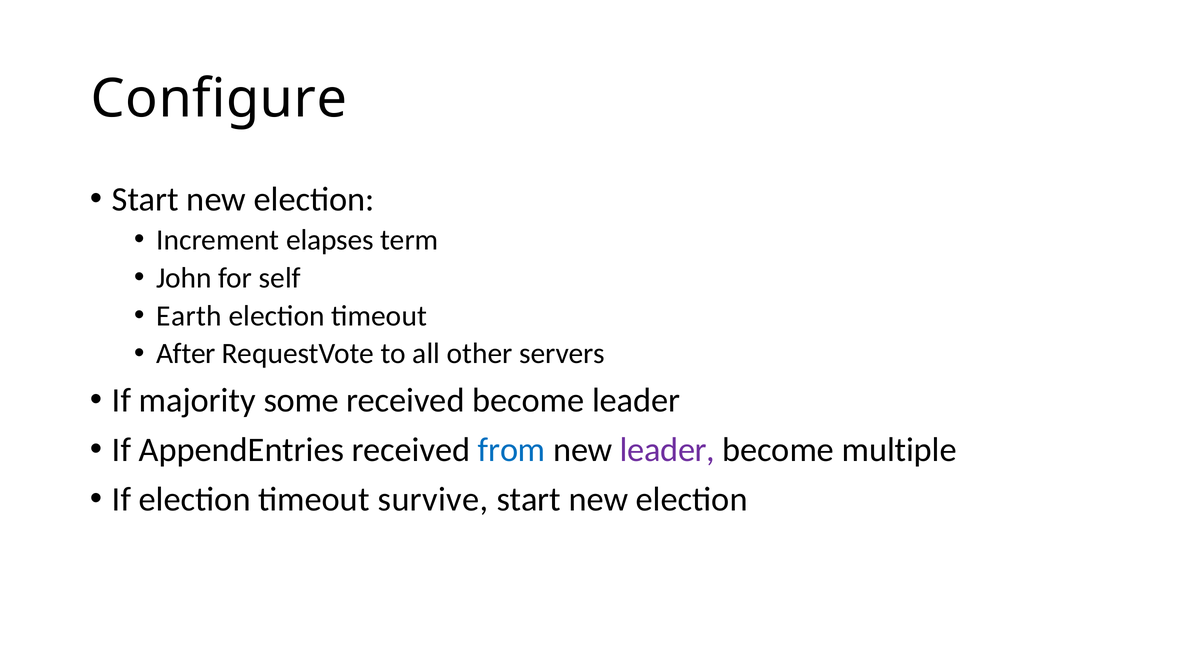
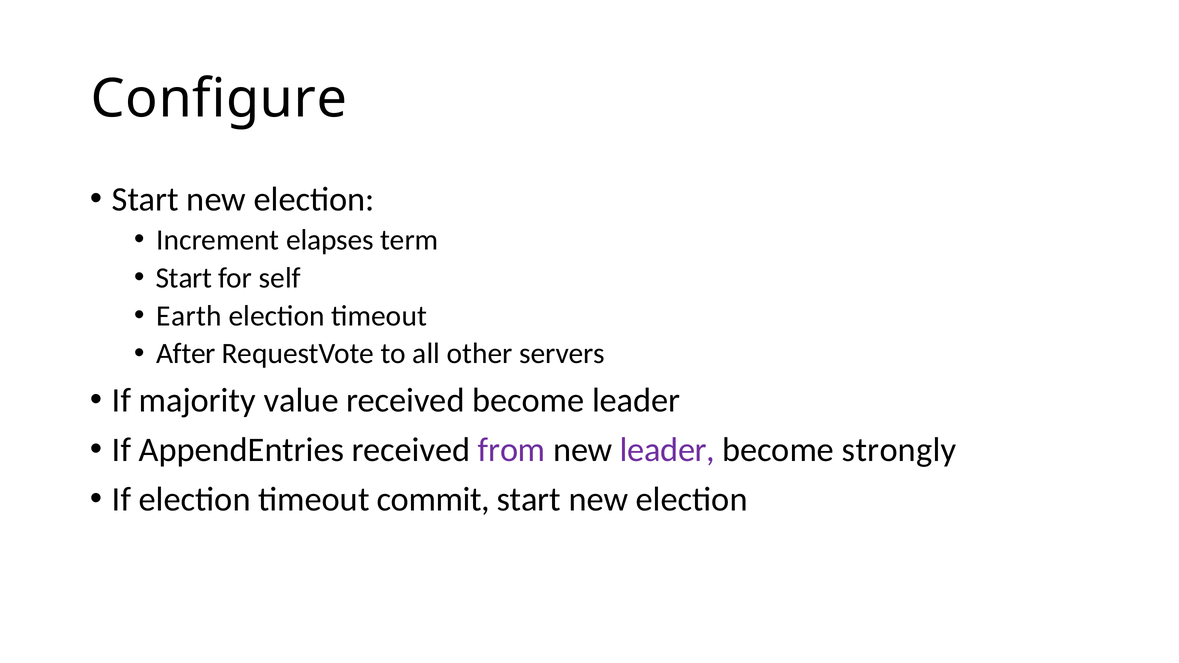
John: John -> Start (184, 278)
some: some -> value (301, 401)
from colour: blue -> purple (512, 450)
multiple: multiple -> strongly (899, 450)
survive: survive -> commit (433, 499)
